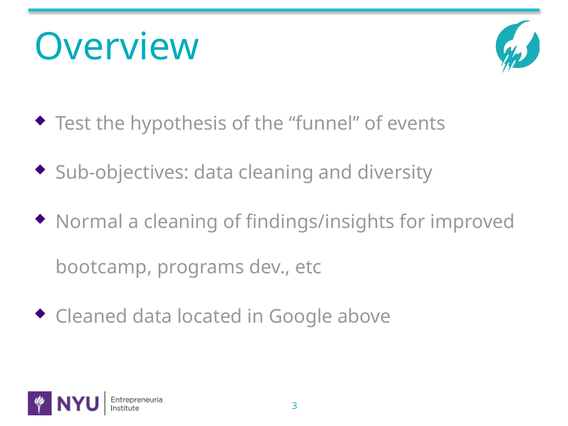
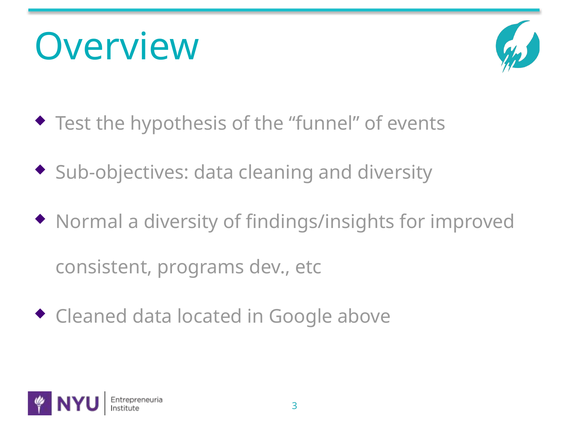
a cleaning: cleaning -> diversity (181, 222)
bootcamp: bootcamp -> consistent (104, 267)
